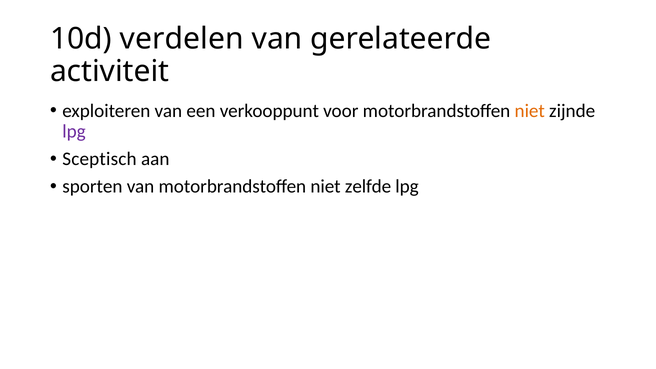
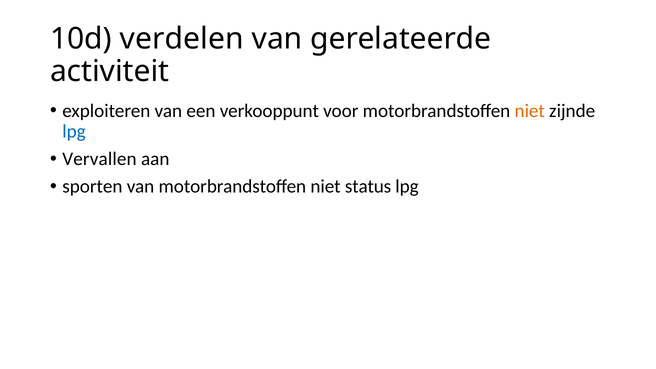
lpg colour: purple -> blue (74, 132)
Sceptisch: Sceptisch -> Vervallen (99, 159)
zelfde: zelfde -> status (368, 187)
